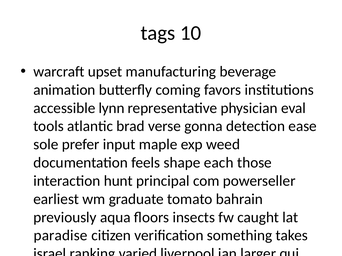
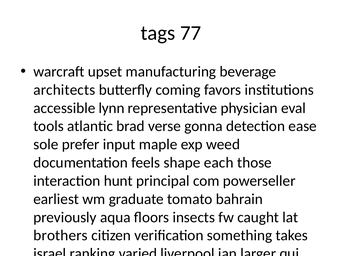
10: 10 -> 77 (191, 33)
animation: animation -> architects (64, 90)
paradise: paradise -> brothers (61, 236)
